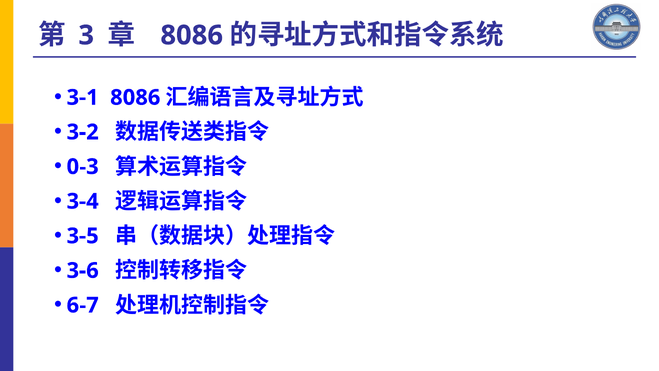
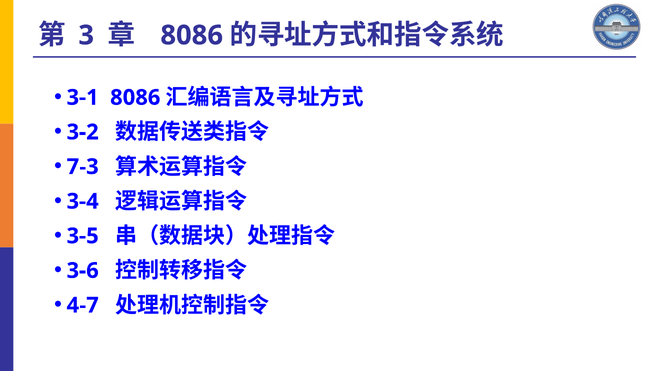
0-3: 0-3 -> 7-3 (83, 167)
6-7: 6-7 -> 4-7 (83, 305)
